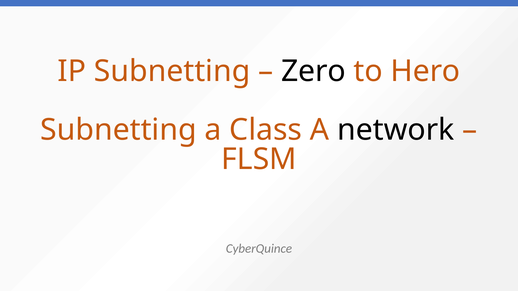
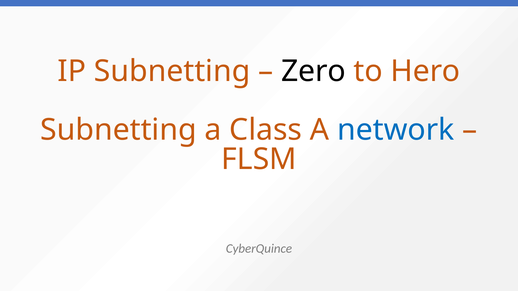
network colour: black -> blue (396, 130)
